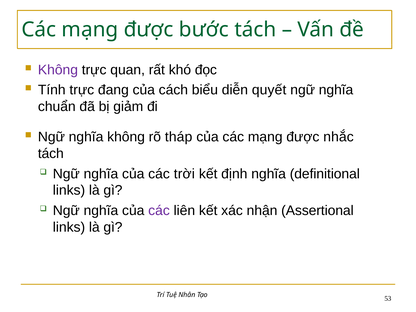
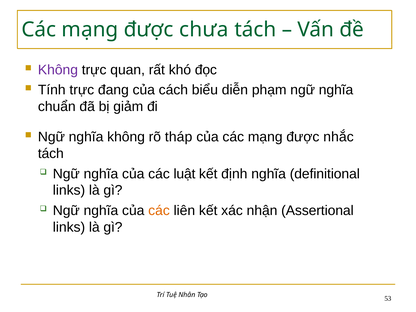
bước: bước -> chưa (204, 30)
quyết: quyết -> phạm (269, 90)
trời: trời -> luật (184, 174)
các colour: purple -> orange (159, 211)
